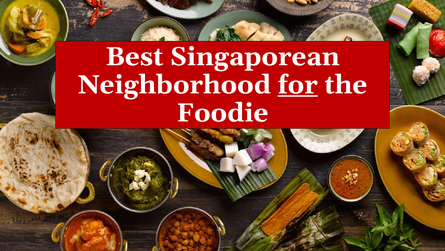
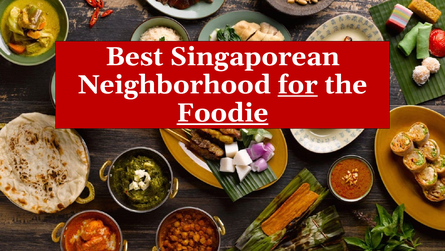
Foodie underline: none -> present (222, 113)
